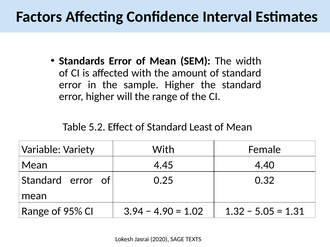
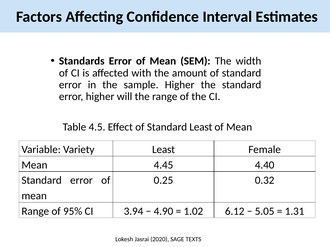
5.2: 5.2 -> 4.5 (97, 127)
Variety With: With -> Least (164, 150)
1.32: 1.32 -> 6.12 (235, 212)
